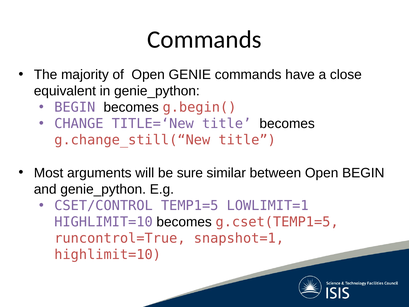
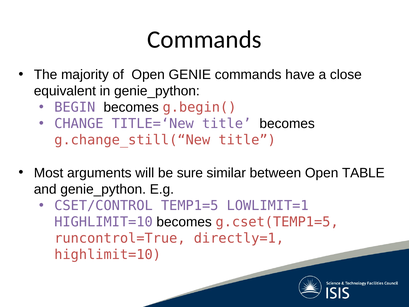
Open BEGIN: BEGIN -> TABLE (363, 173)
snapshot=1: snapshot=1 -> directly=1 (239, 238)
